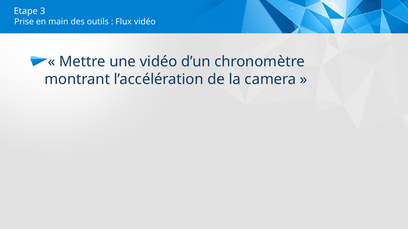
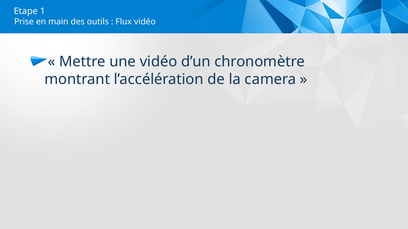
3: 3 -> 1 (43, 11)
